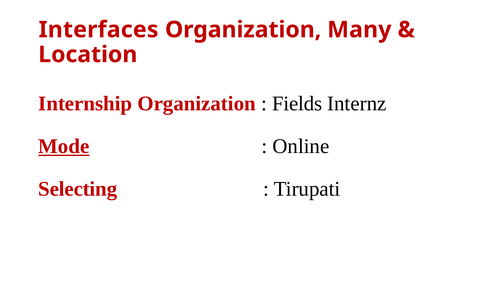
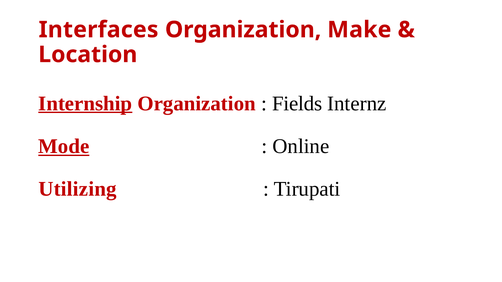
Many: Many -> Make (359, 30)
Internship underline: none -> present (85, 104)
Selecting: Selecting -> Utilizing (78, 189)
